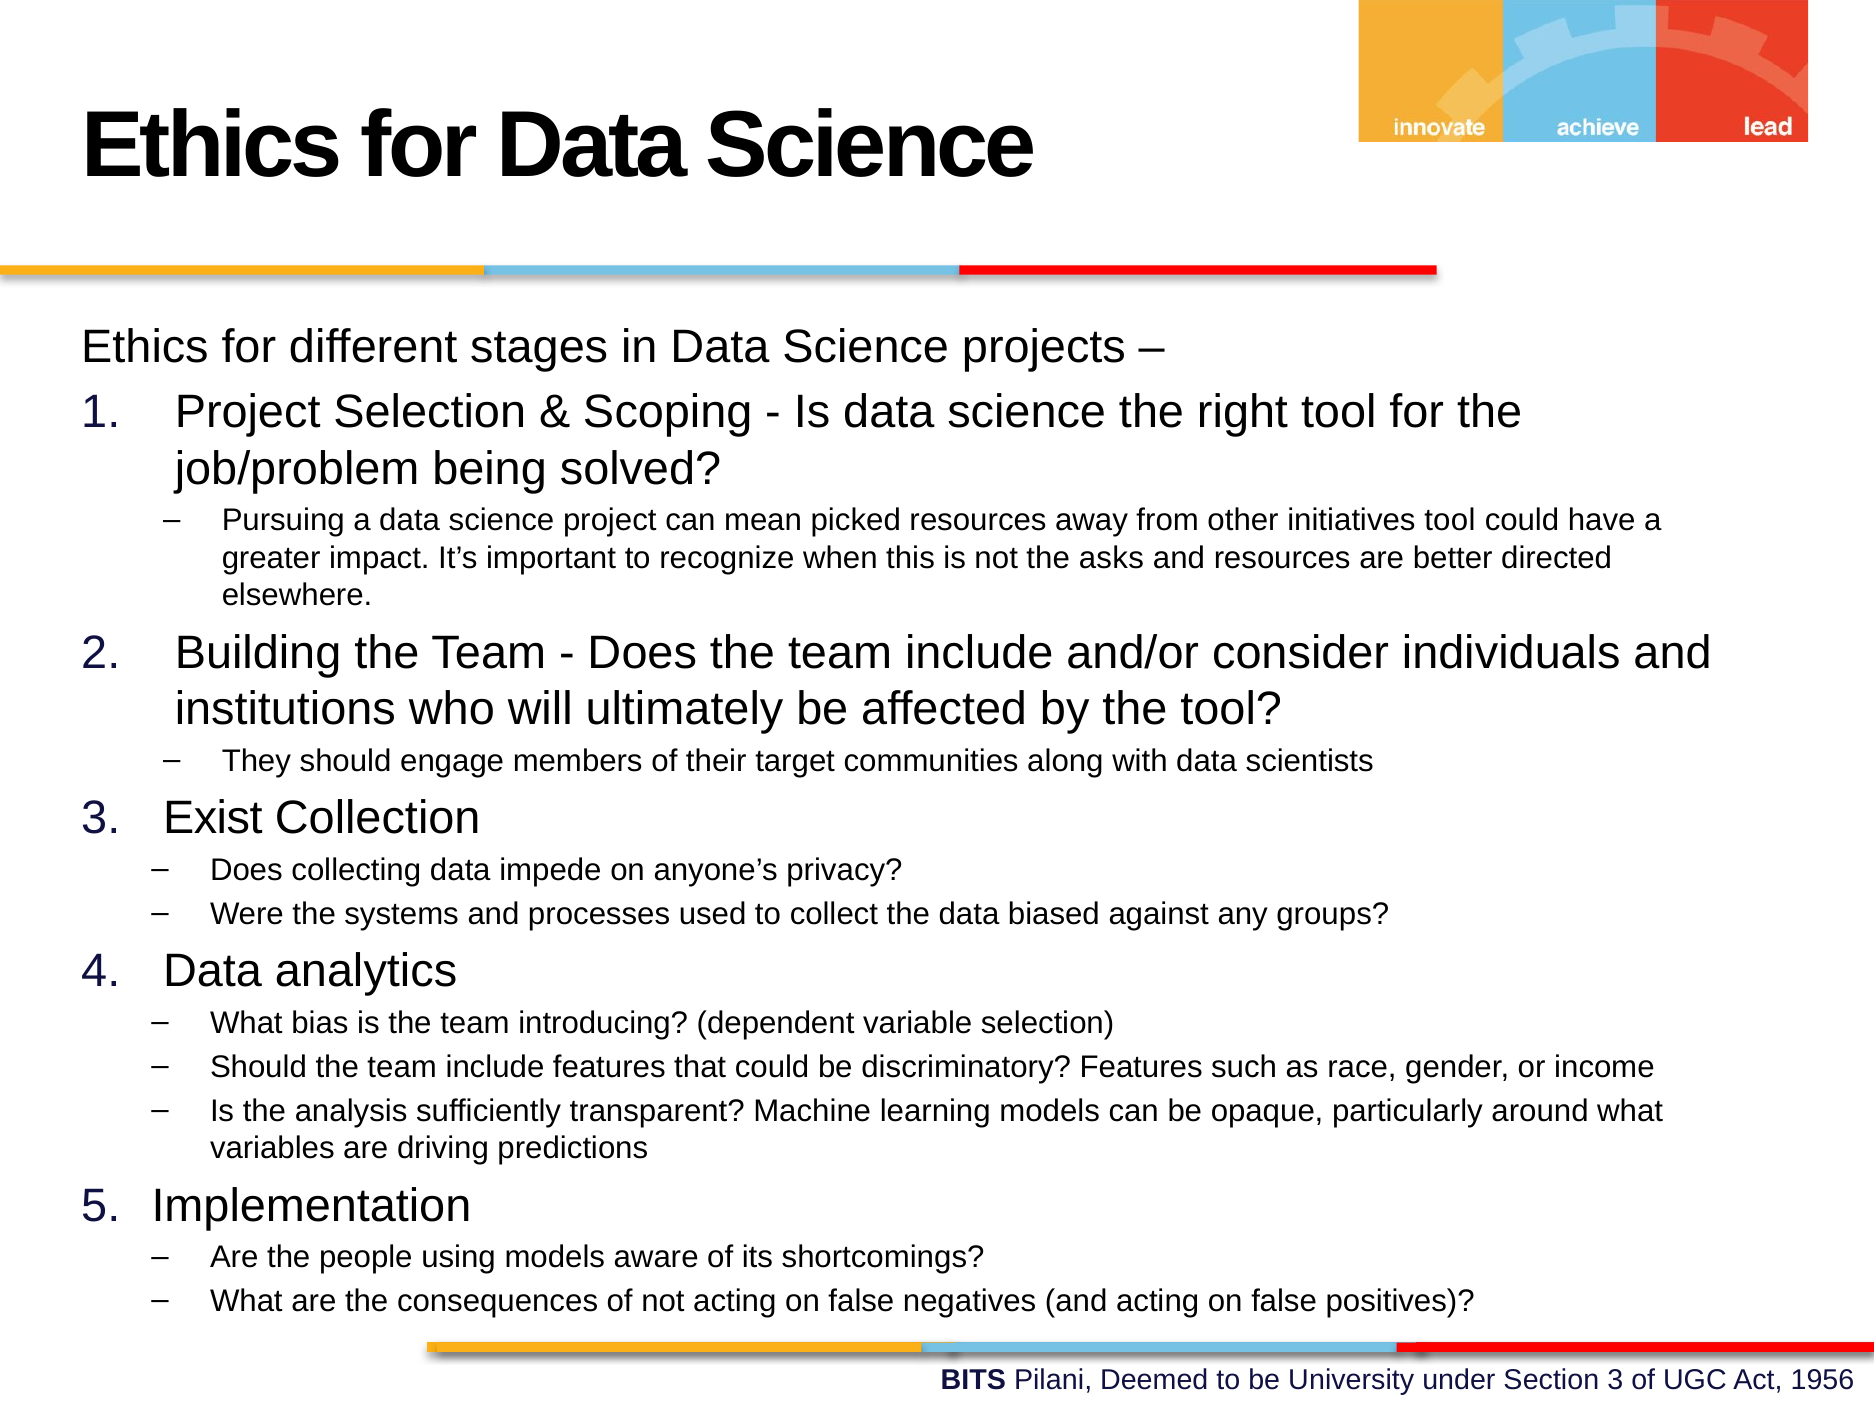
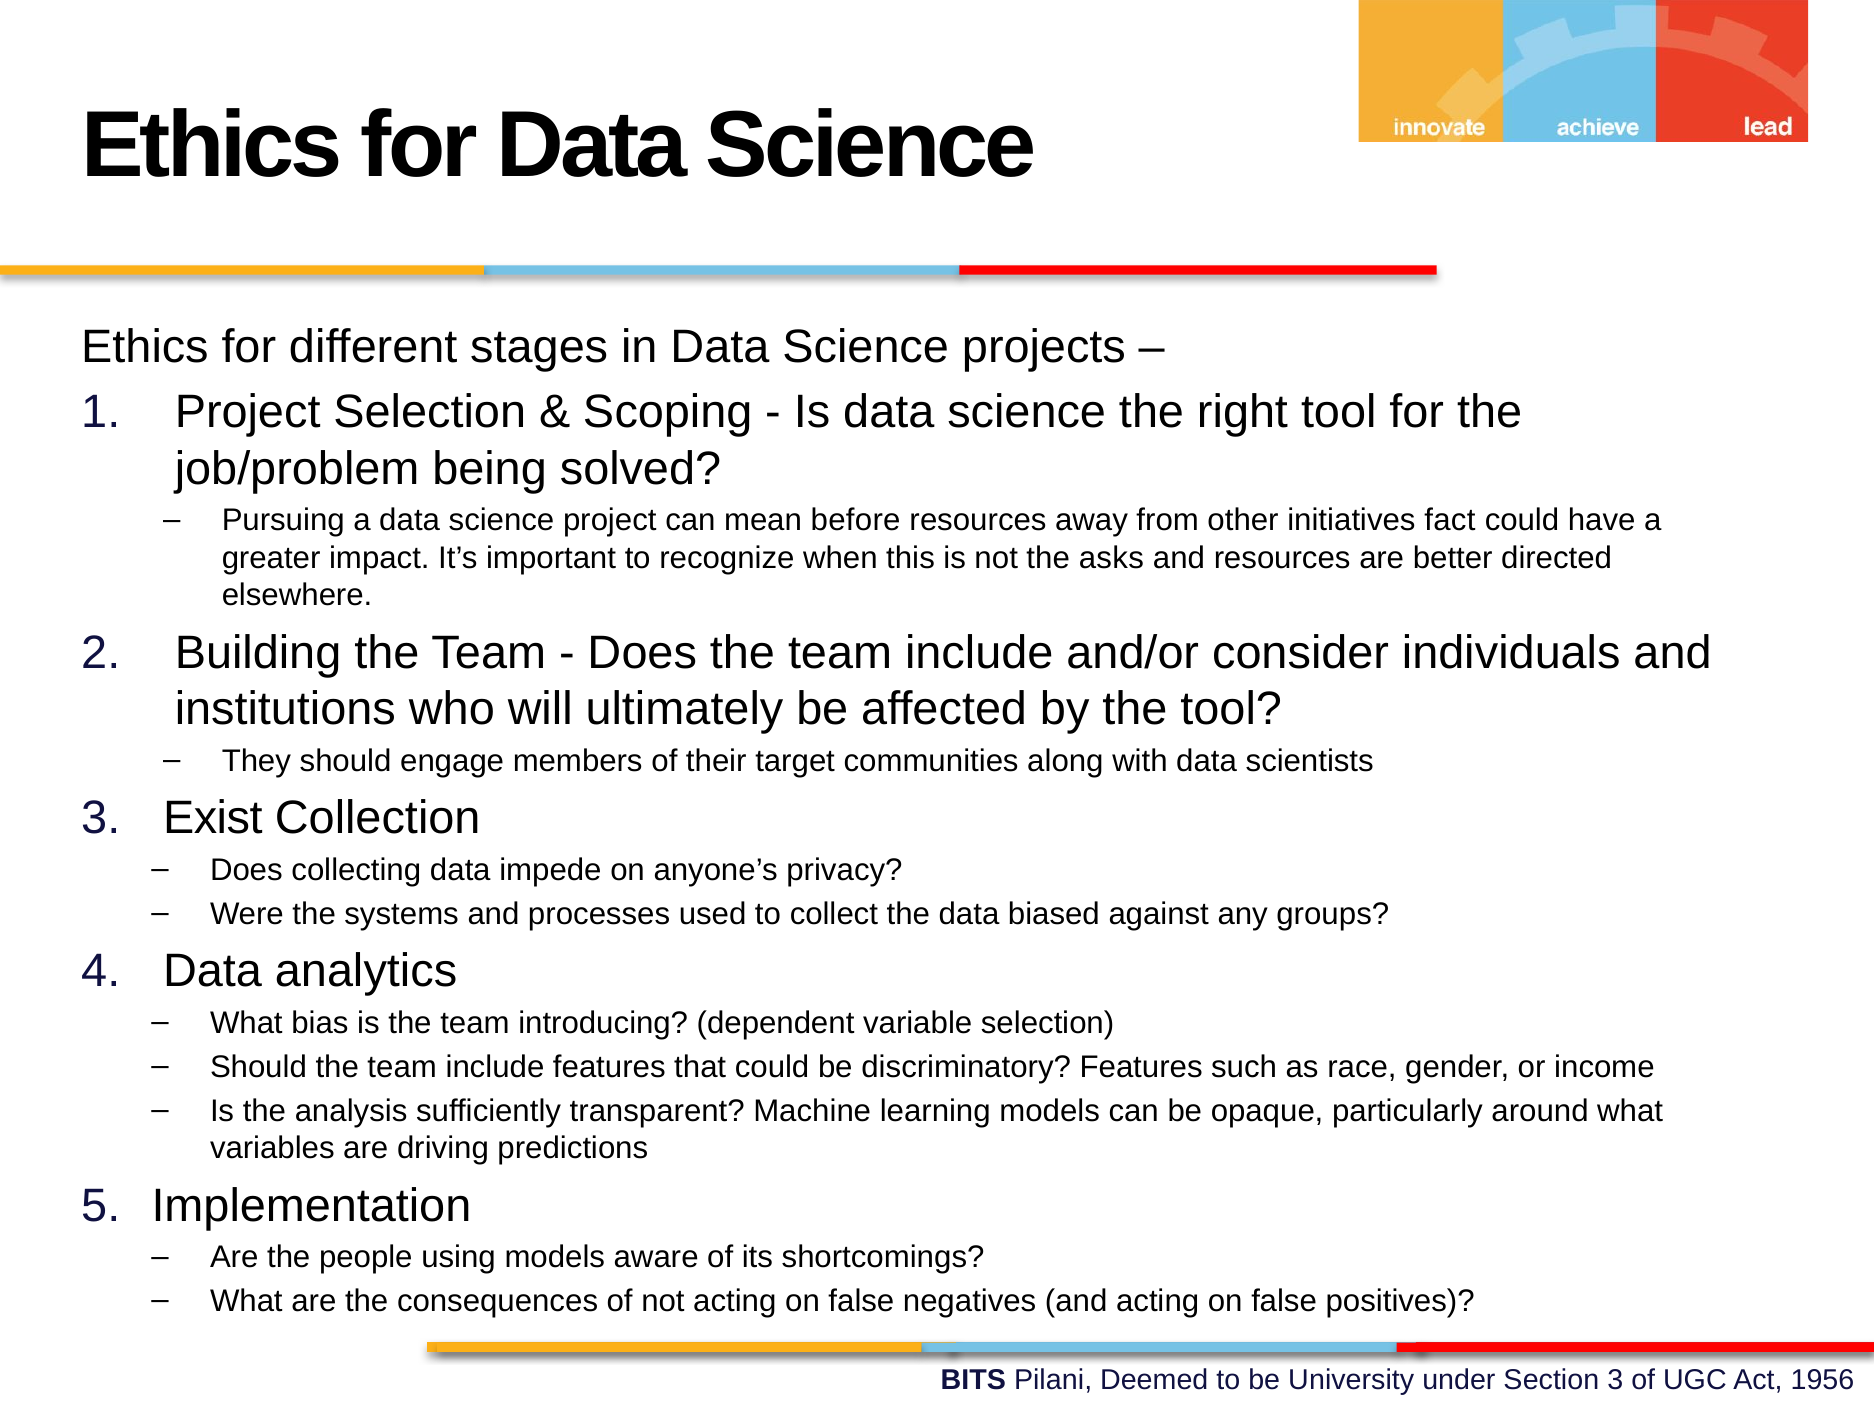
picked: picked -> before (856, 521)
initiatives tool: tool -> fact (1450, 521)
